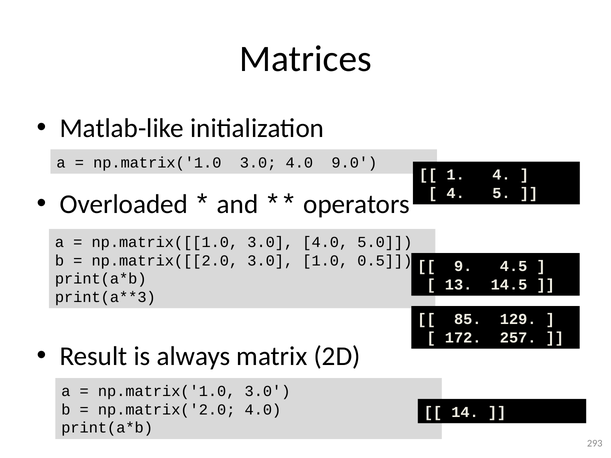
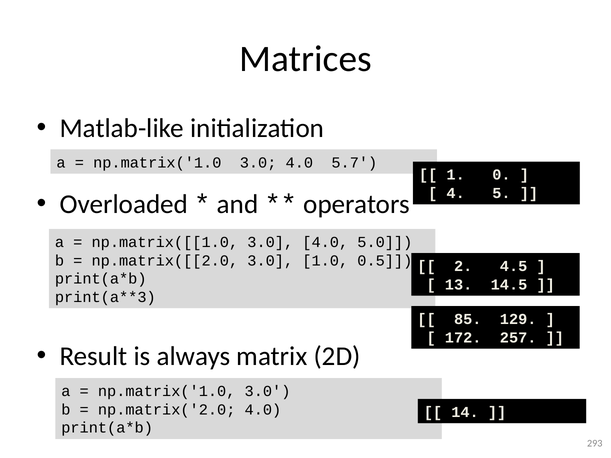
9.0: 9.0 -> 5.7 (354, 163)
1 4: 4 -> 0 (501, 175)
9: 9 -> 2 (463, 266)
